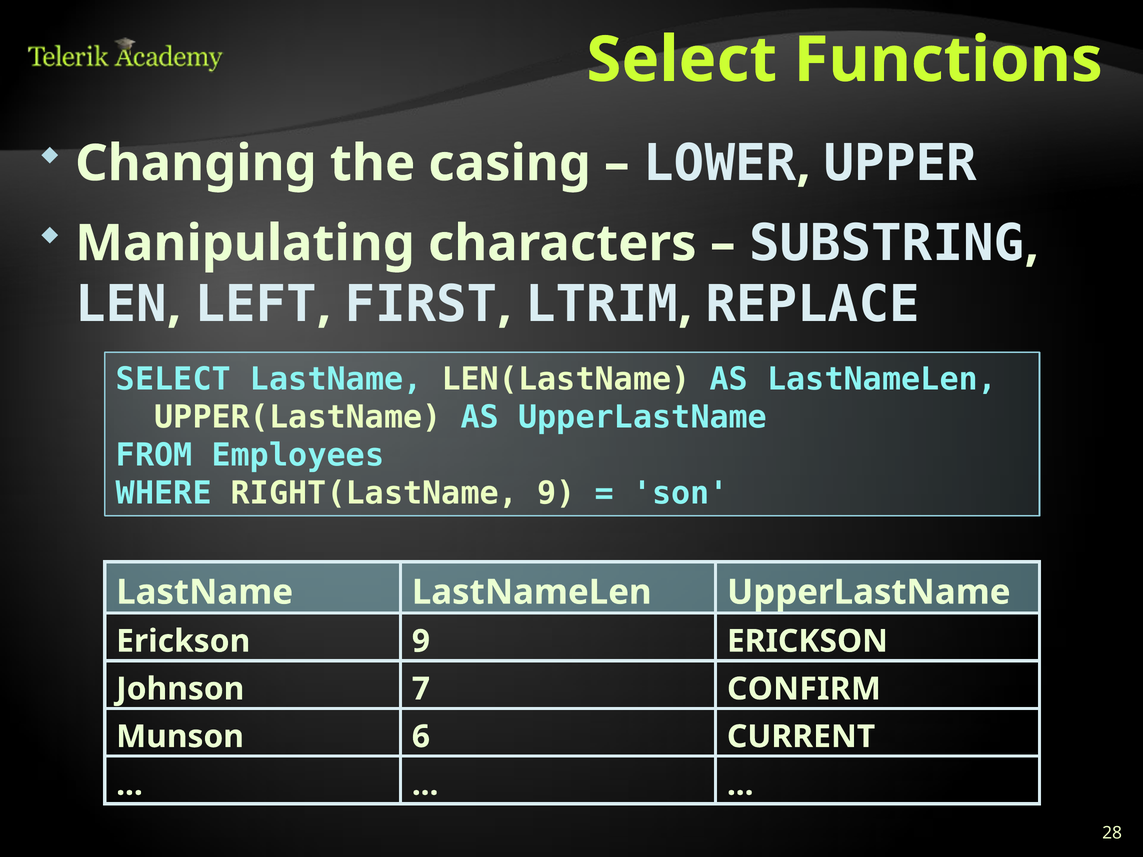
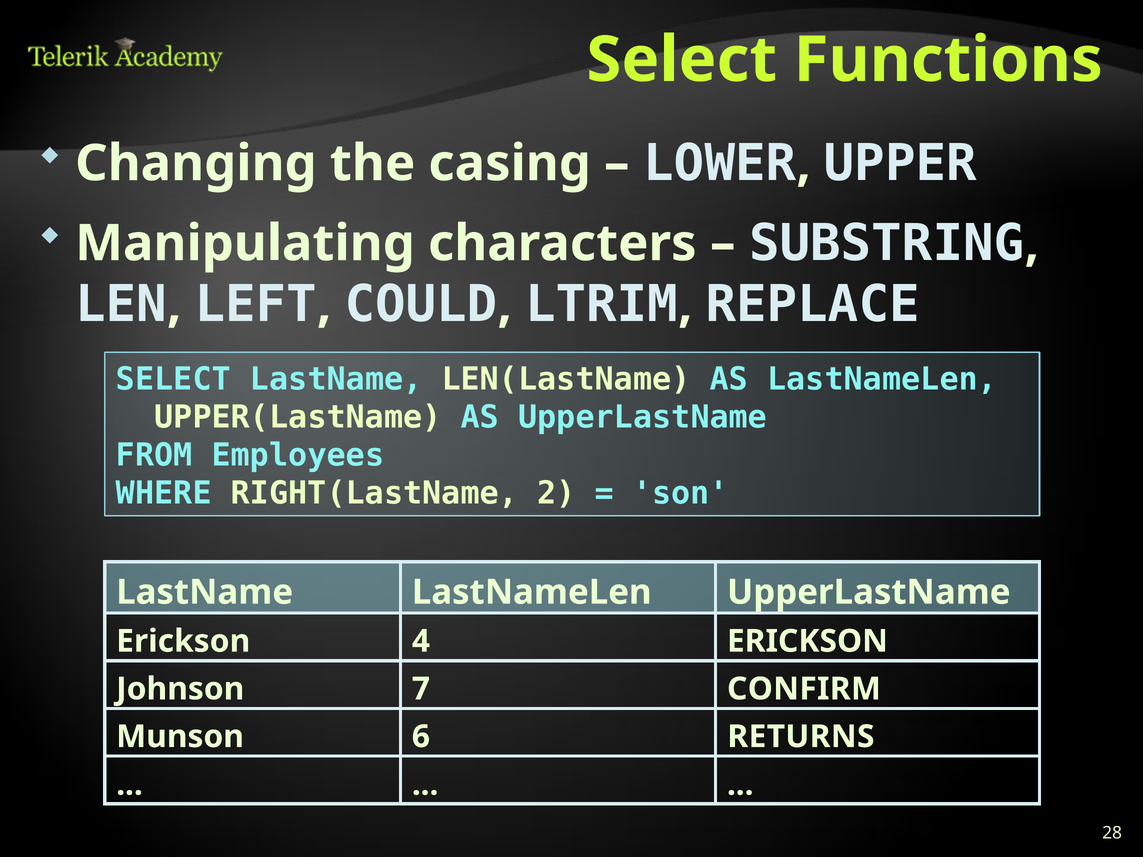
FIRST: FIRST -> COULD (421, 305)
RIGHT(LastName 9: 9 -> 2 (556, 494)
Erickson 9: 9 -> 4 (421, 641)
CURRENT: CURRENT -> RETURNS (801, 737)
